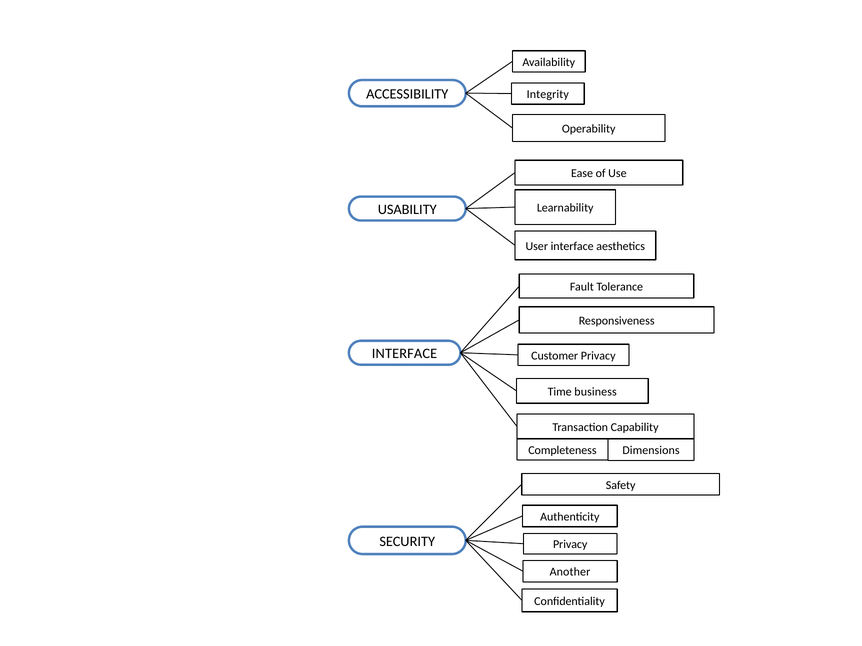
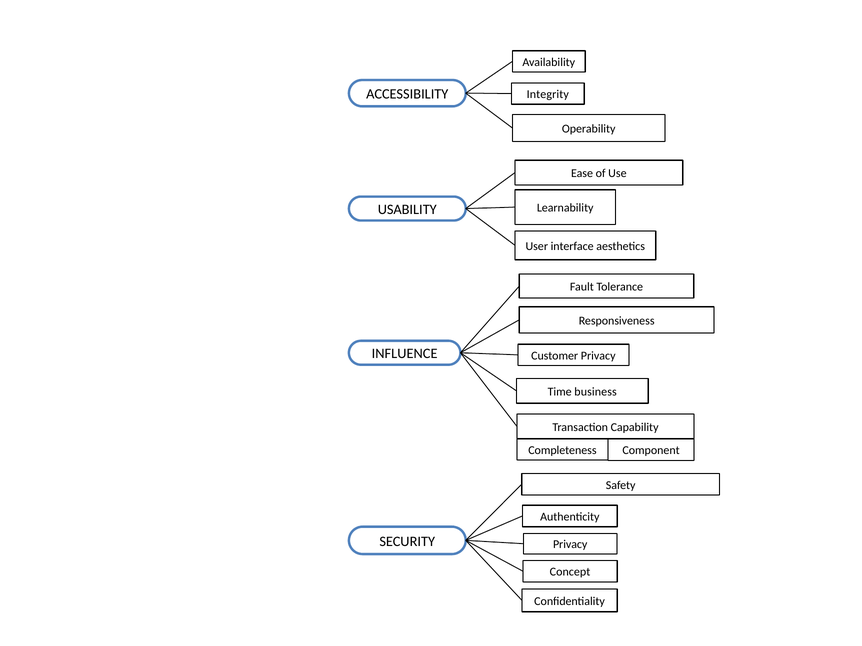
INTERFACE: INTERFACE -> INFLUENCE (405, 354)
Dimensions: Dimensions -> Component (651, 451)
Another: Another -> Concept (570, 572)
